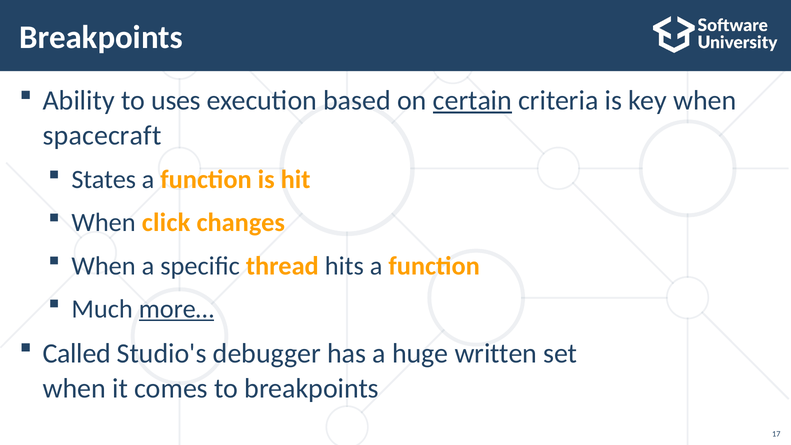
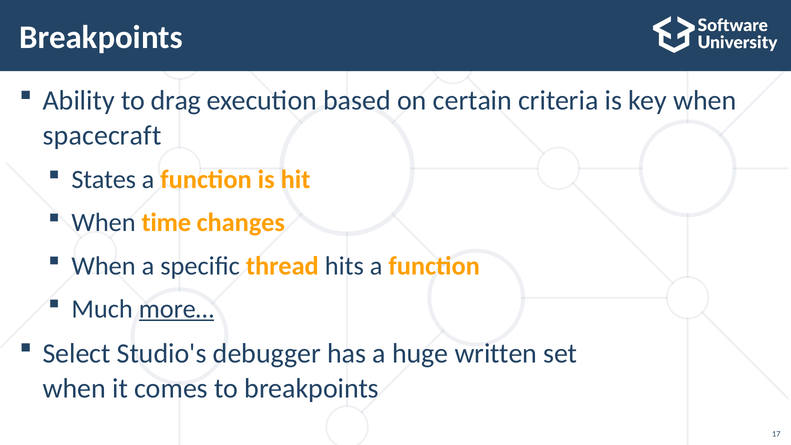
uses: uses -> drag (176, 100)
certain underline: present -> none (472, 100)
click: click -> time (166, 223)
Called: Called -> Select (77, 353)
